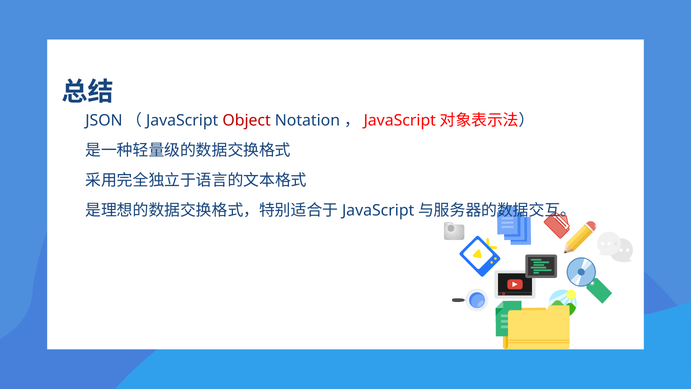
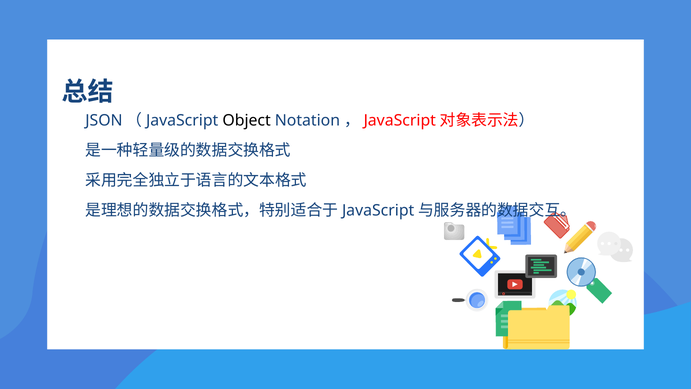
Object colour: red -> black (247, 121)
